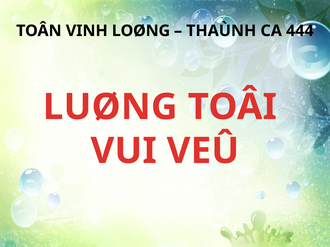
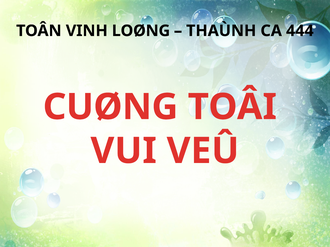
LUØNG: LUØNG -> CUØNG (110, 107)
